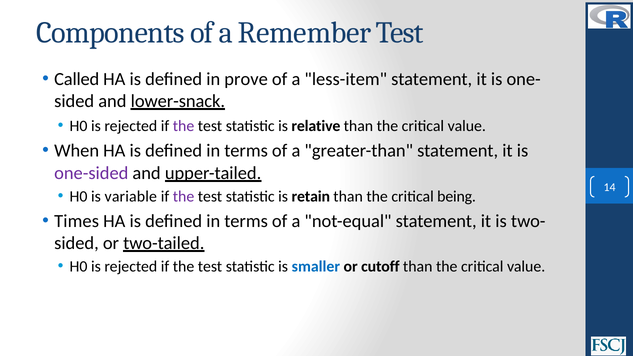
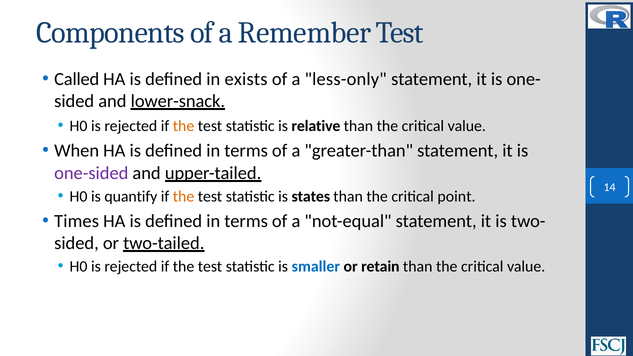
prove: prove -> exists (246, 79)
less-item: less-item -> less-only (346, 79)
the colour: purple -> orange (184, 126)
variable: variable -> quantify (131, 197)
the colour: purple -> orange (184, 197)
retain: retain -> states (311, 197)
being: being -> point (456, 197)
cutoff: cutoff -> retain (380, 267)
